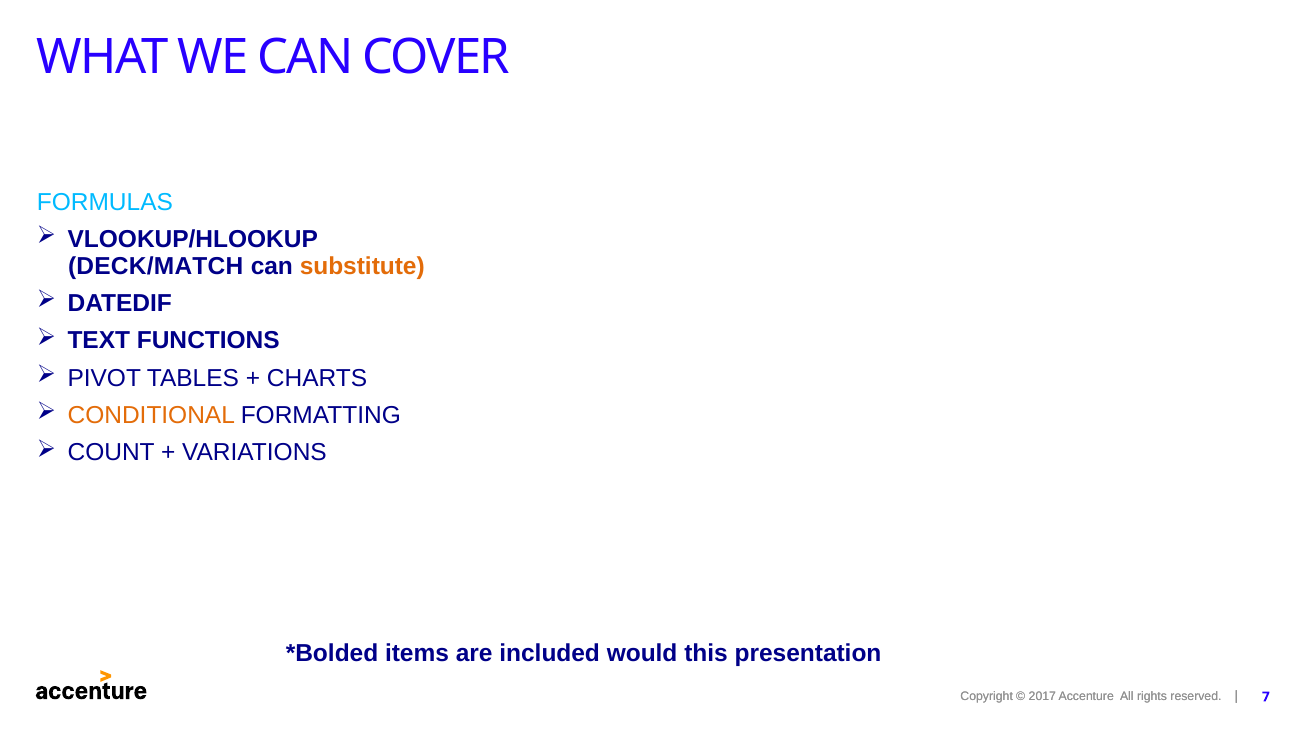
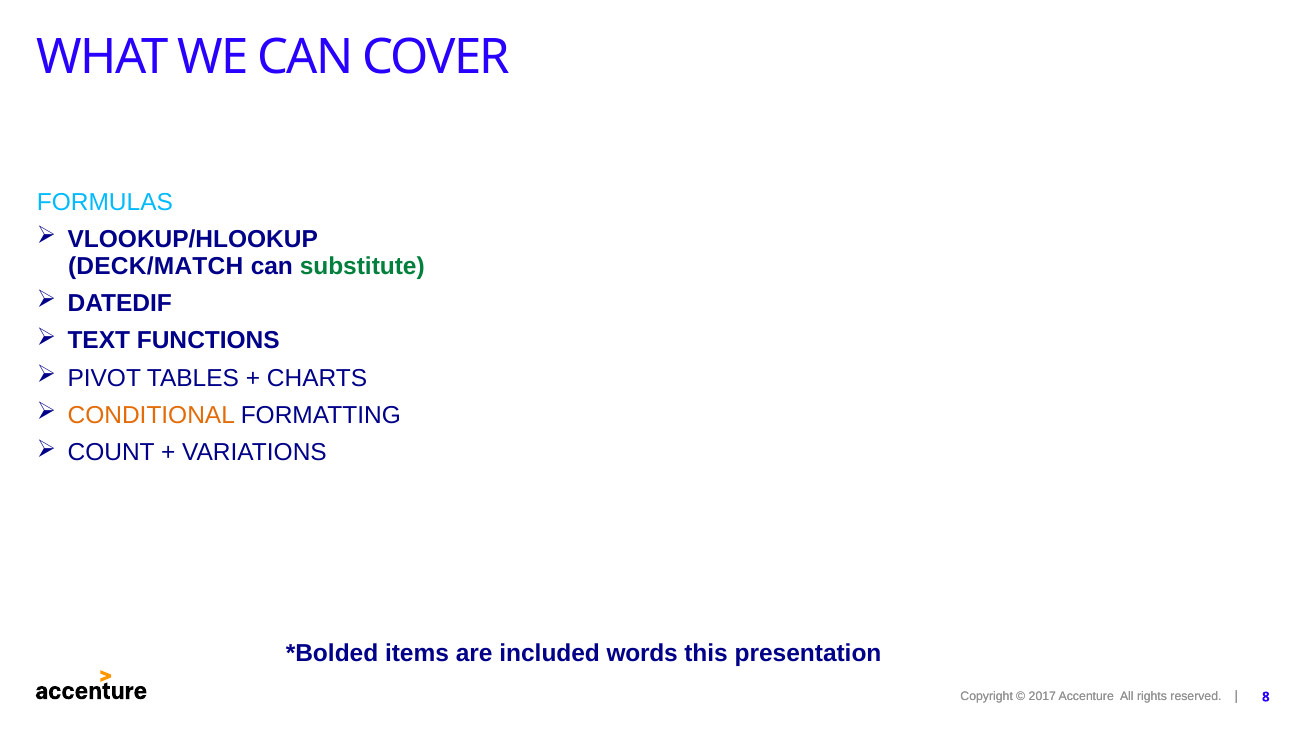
substitute colour: orange -> green (362, 266)
would: would -> words (642, 653)
7: 7 -> 8 (1266, 697)
